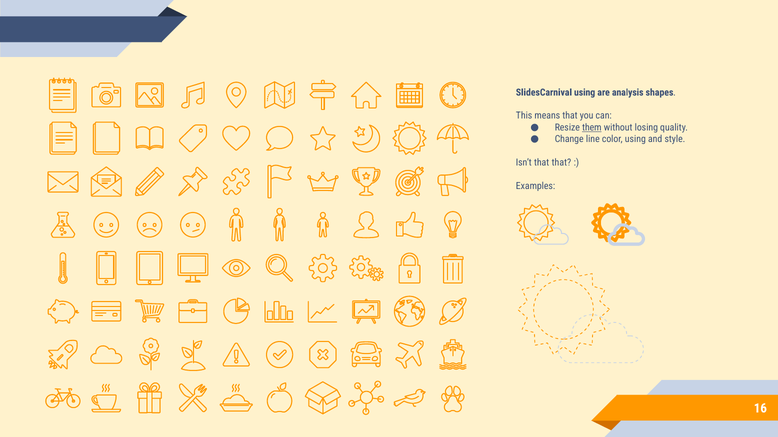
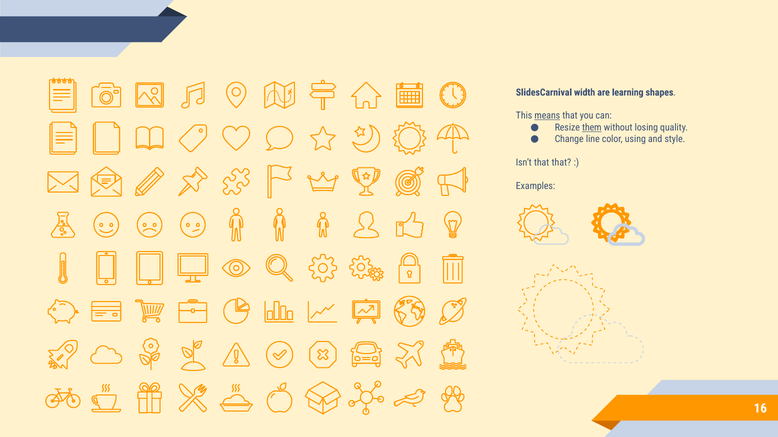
SlidesCarnival using: using -> width (585, 93)
analysis: analysis -> learning (628, 93)
means underline: none -> present (547, 116)
